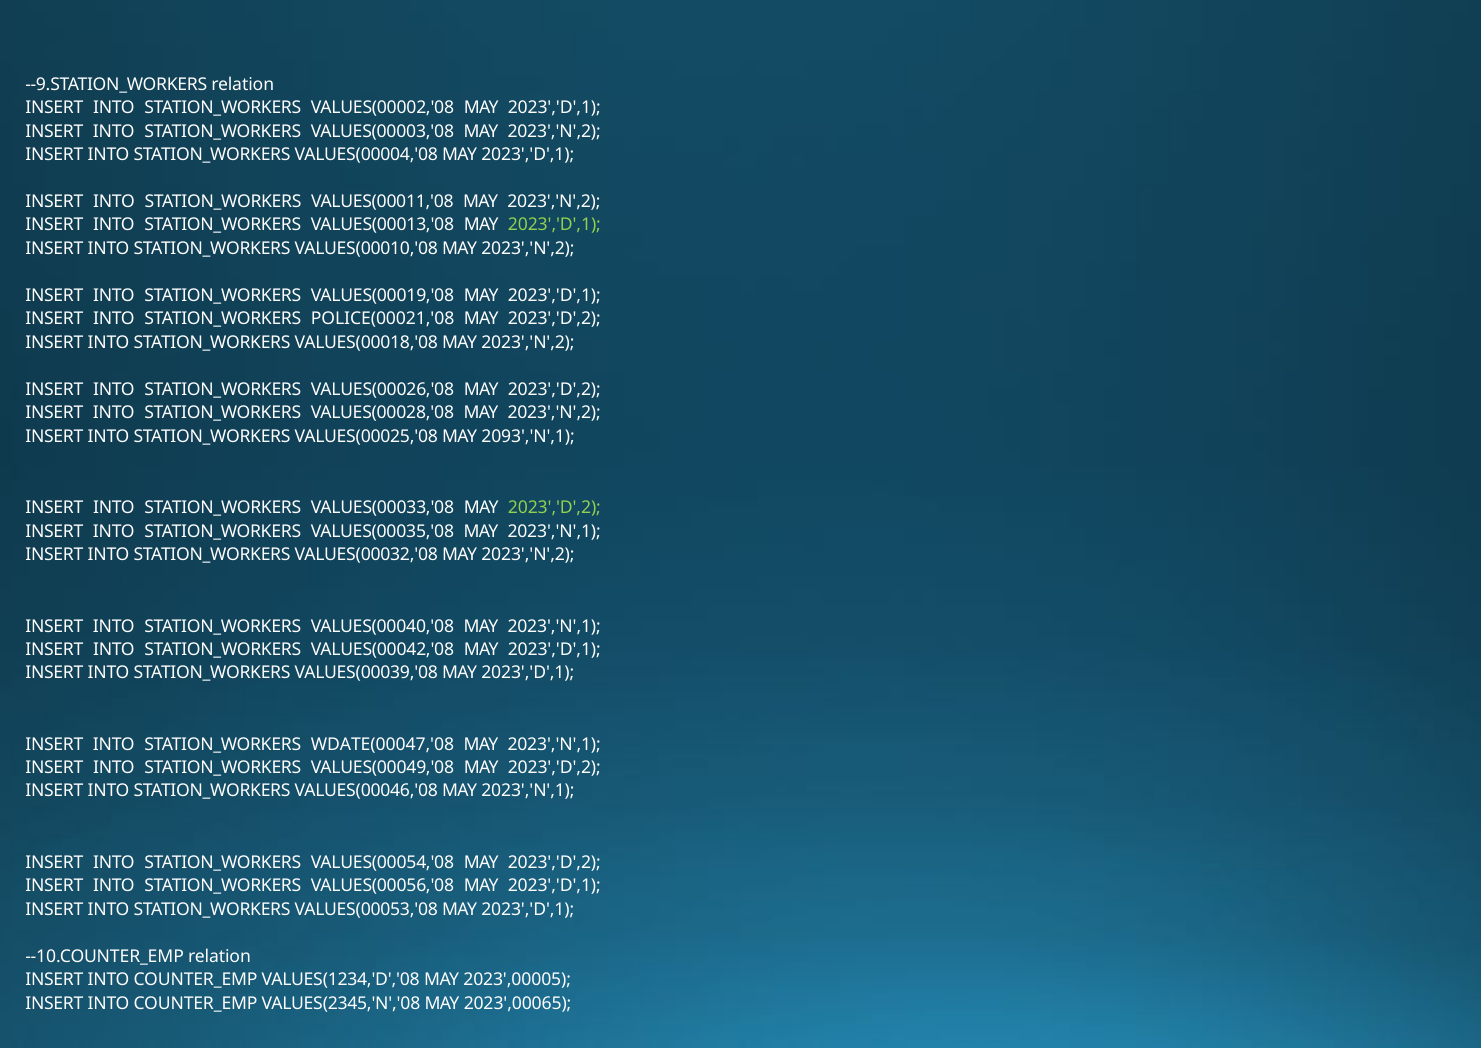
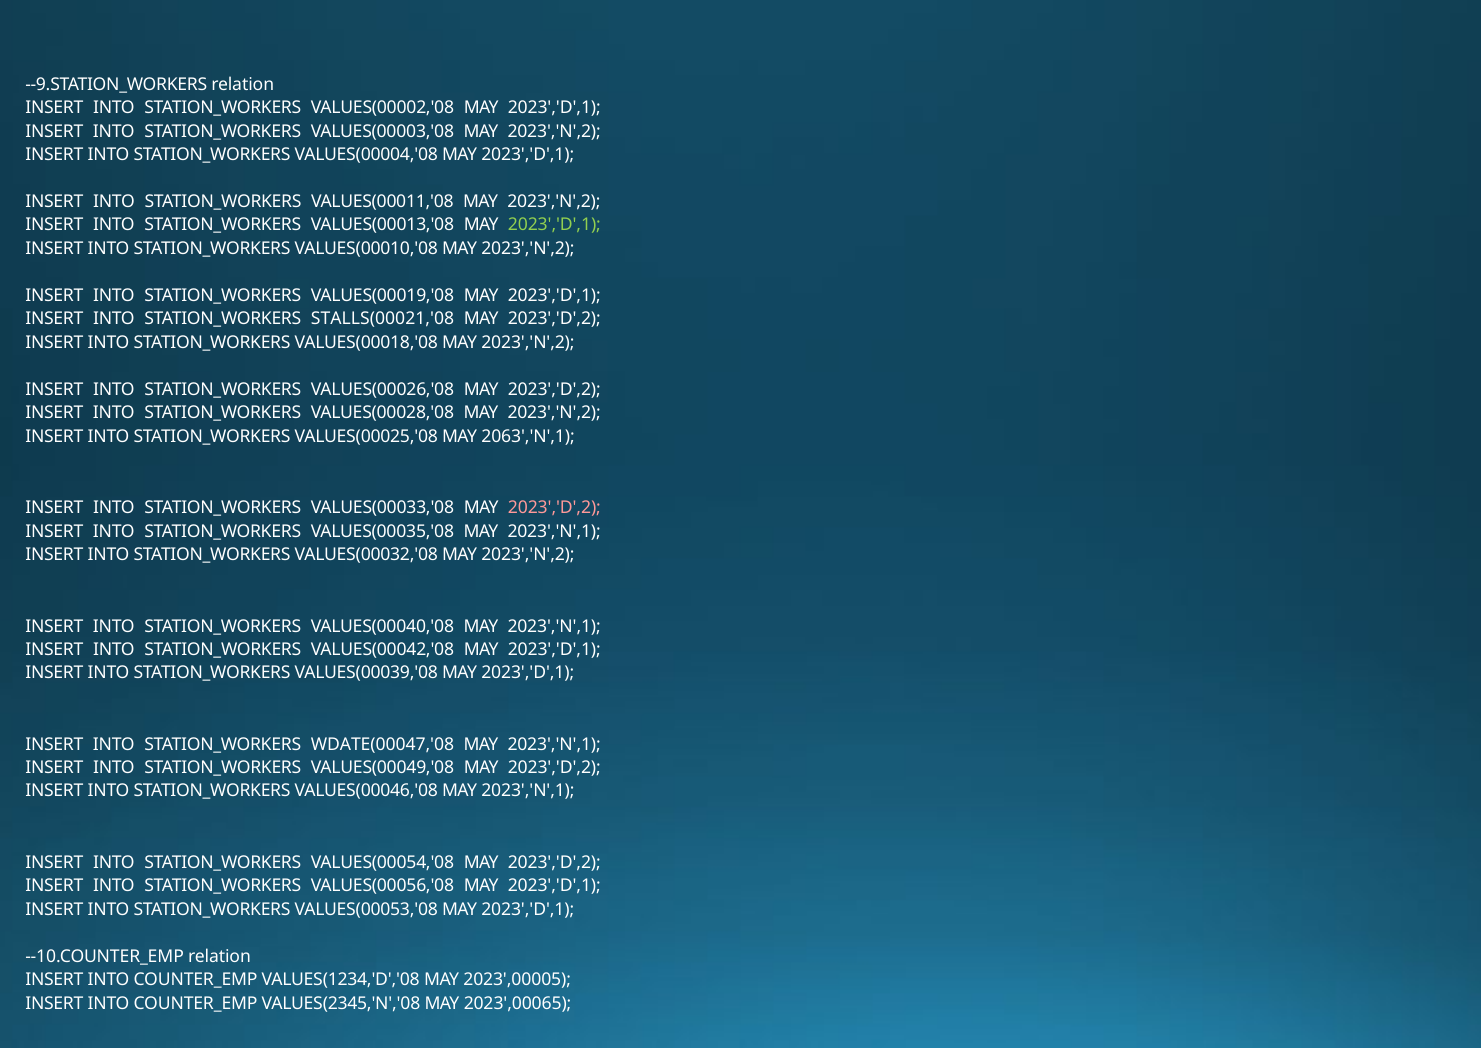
POLICE(00021,'08: POLICE(00021,'08 -> STALLS(00021,'08 (383, 319)
2093','N',1: 2093','N',1 -> 2063','N',1 (528, 436)
2023','D',2 colour: light green -> pink (554, 508)
